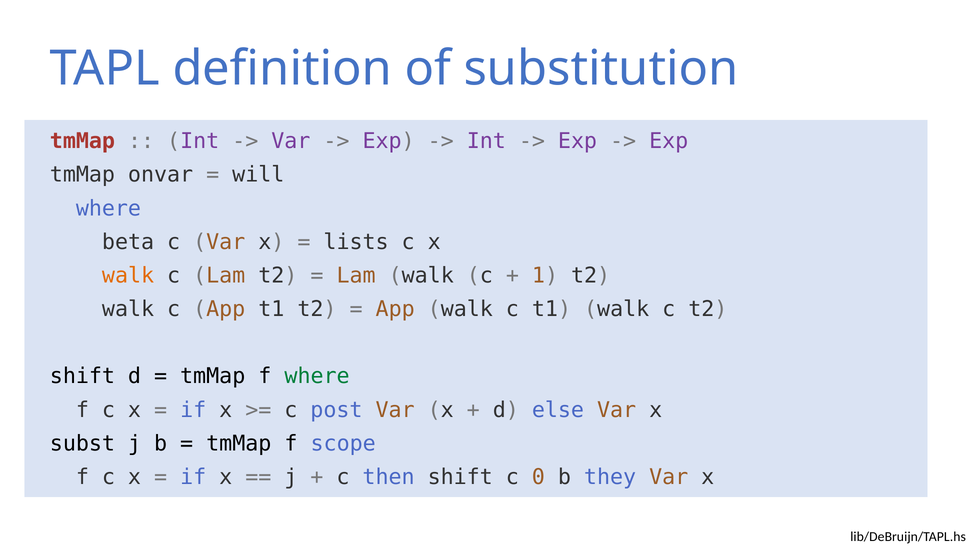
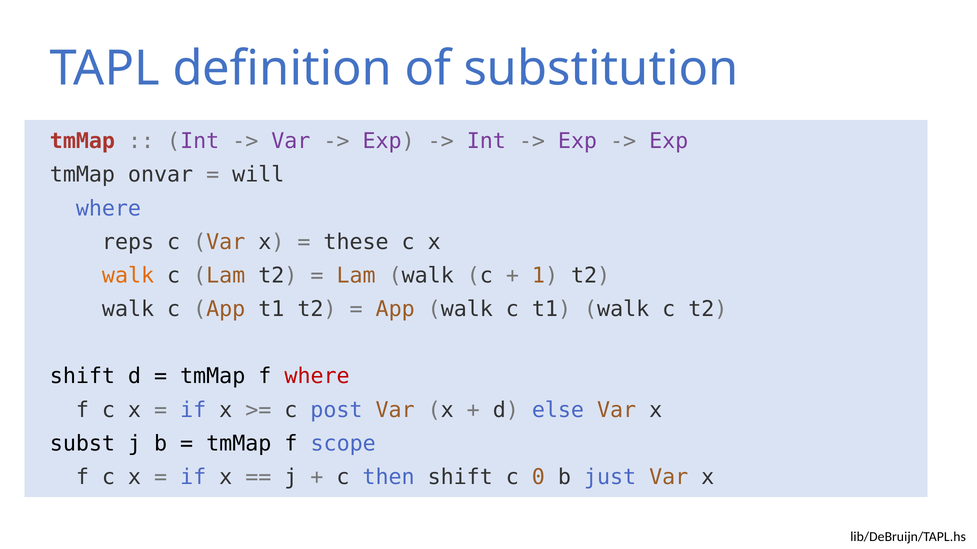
beta: beta -> reps (128, 242)
lists: lists -> these (356, 242)
where colour: green -> red (317, 377)
they: they -> just (610, 478)
